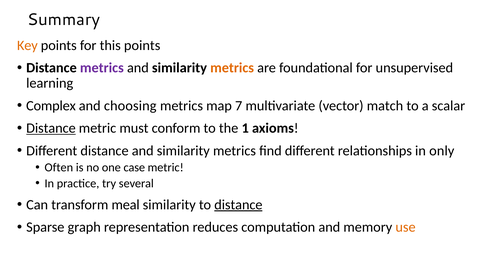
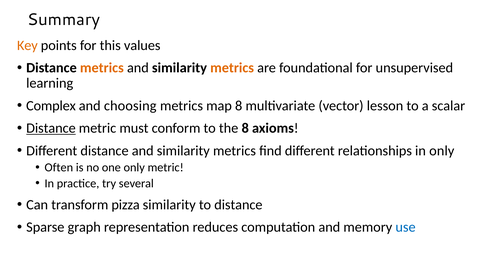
this points: points -> values (142, 45)
metrics colour: purple -> orange (102, 68)
map 7: 7 -> 8 (239, 106)
match: match -> lesson (385, 106)
the 1: 1 -> 8 (245, 128)
one case: case -> only (134, 168)
meal: meal -> pizza (126, 205)
distance underline: present -> none (238, 205)
use colour: orange -> blue (406, 227)
